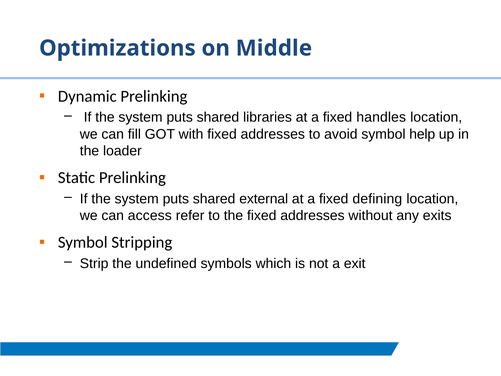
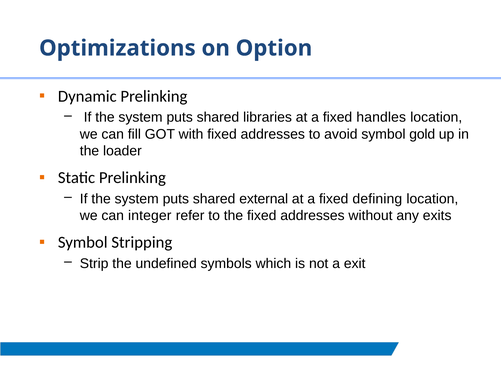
Middle: Middle -> Option (274, 48)
help: help -> gold (422, 134)
access: access -> integer (150, 215)
